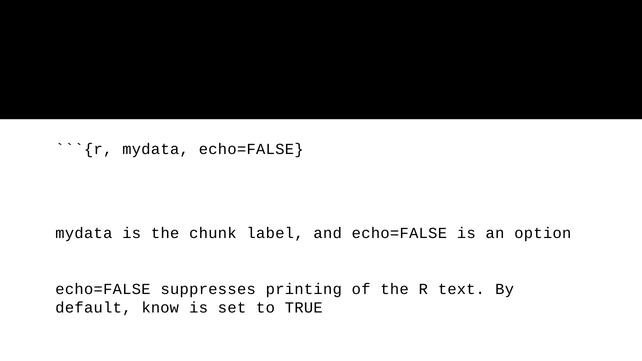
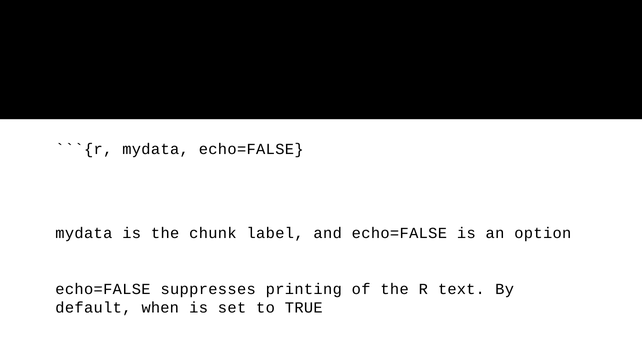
know: know -> when (160, 308)
